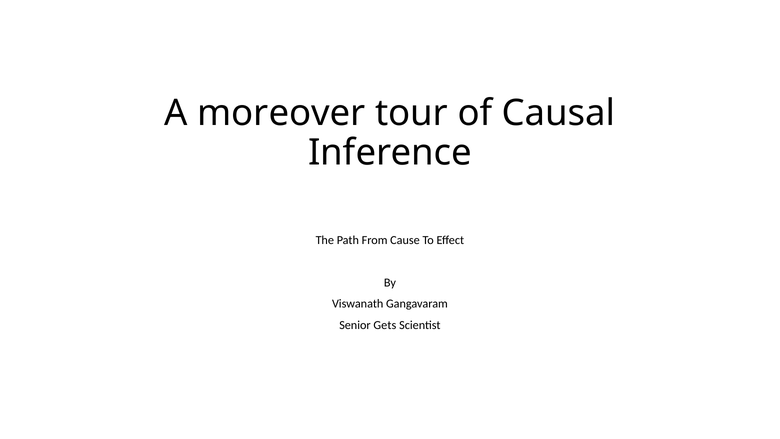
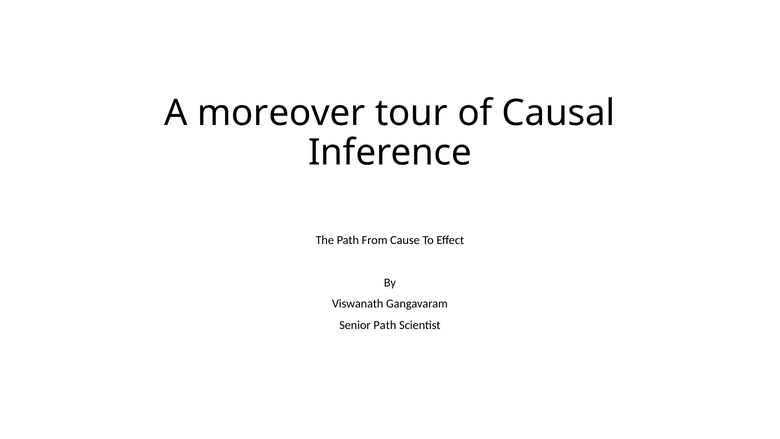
Senior Gets: Gets -> Path (385, 325)
